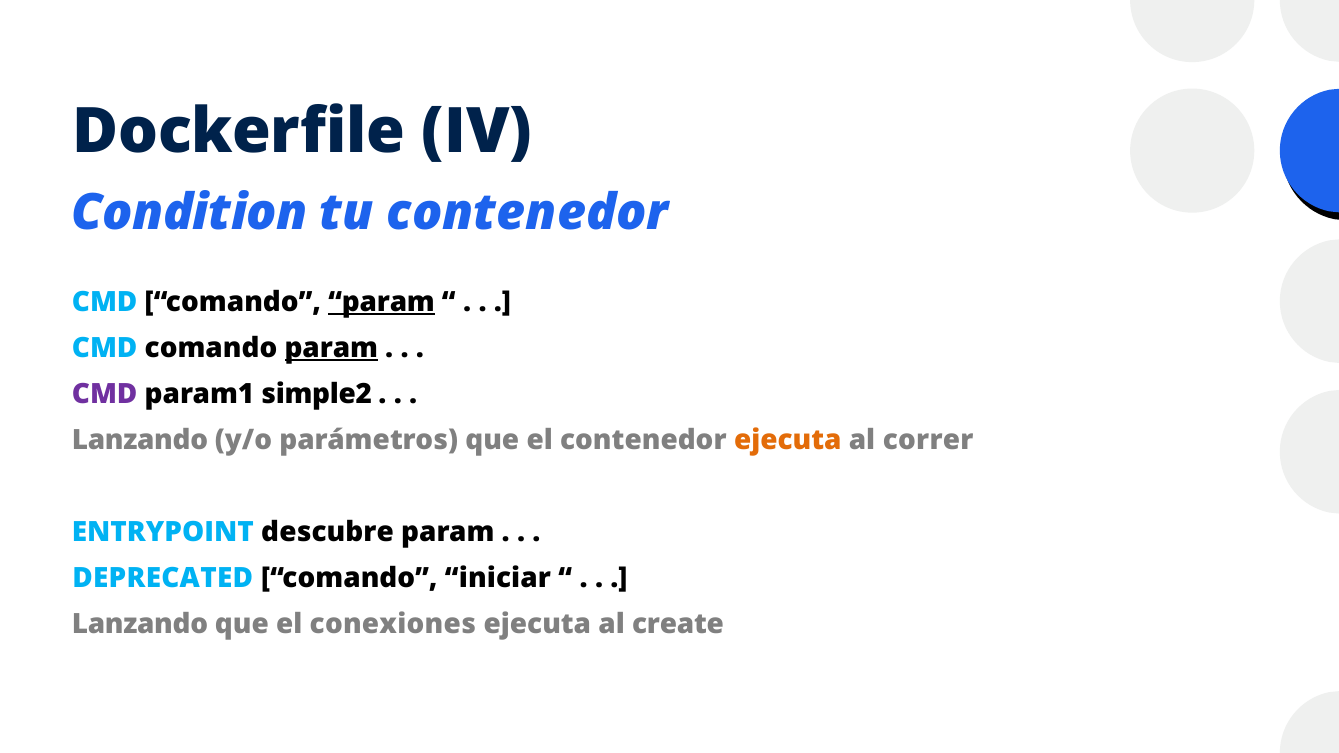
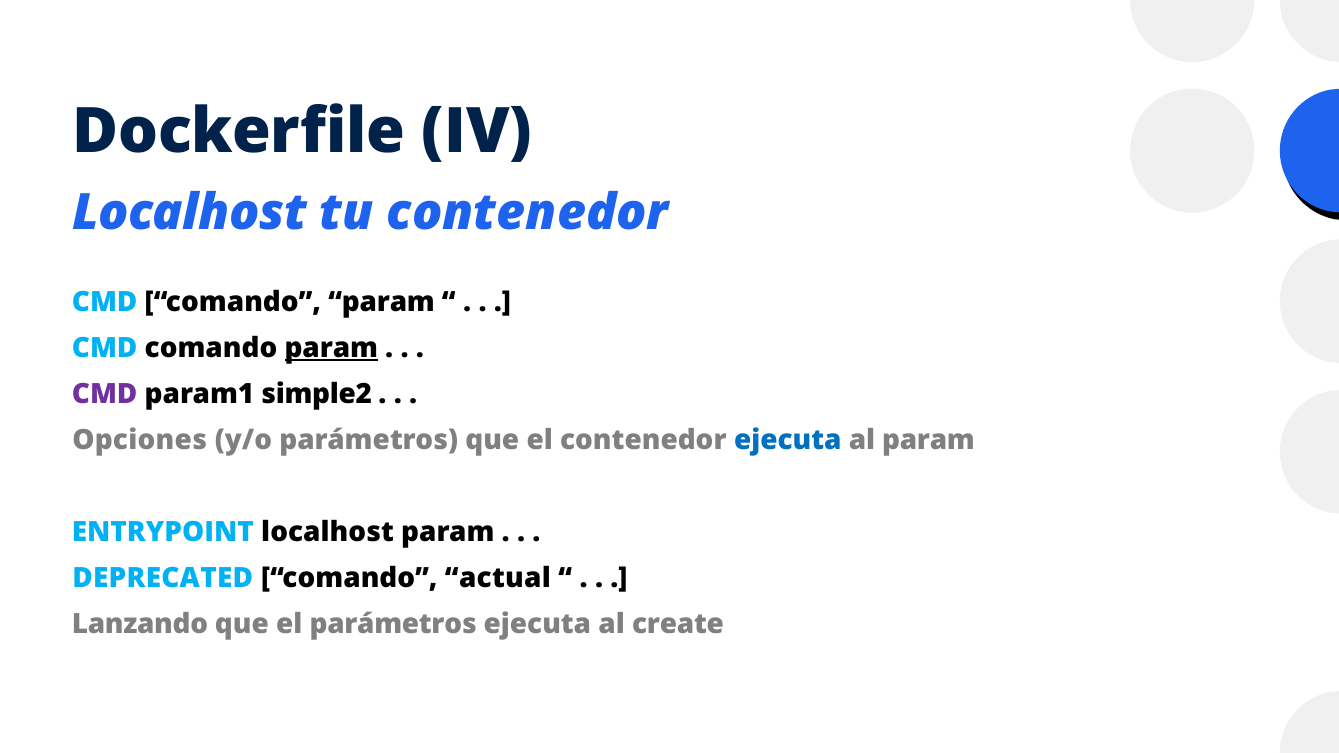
Condition: Condition -> Localhost (190, 213)
param underline: present -> none (382, 302)
Lanzando: Lanzando -> Opciones (140, 440)
ejecuta colour: orange -> blue (788, 440)
al correr: correr -> param (928, 440)
ENTRYPOINT descubre: descubre -> localhost (328, 532)
iniciar: iniciar -> actual (498, 578)
el conexiones: conexiones -> parámetros (393, 624)
